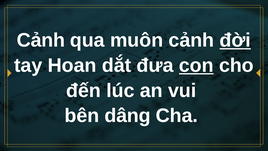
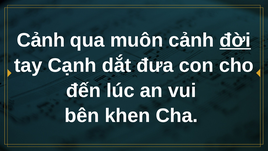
Hoan: Hoan -> Cạnh (72, 65)
con underline: present -> none (196, 65)
dâng: dâng -> khen (127, 116)
